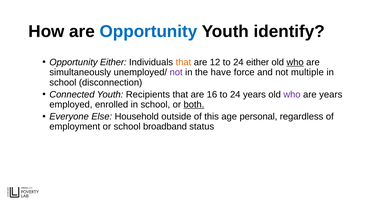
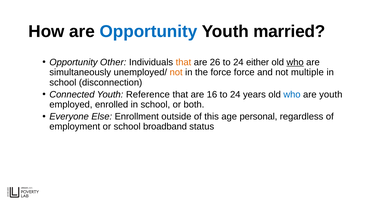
identify: identify -> married (289, 31)
Opportunity Either: Either -> Other (113, 62)
12: 12 -> 26 (215, 62)
not colour: purple -> orange (176, 72)
the have: have -> force (221, 72)
Recipients: Recipients -> Reference (148, 94)
who colour: purple -> blue (292, 94)
are years: years -> youth (331, 94)
both underline: present -> none (194, 104)
Household: Household -> Enrollment (137, 116)
